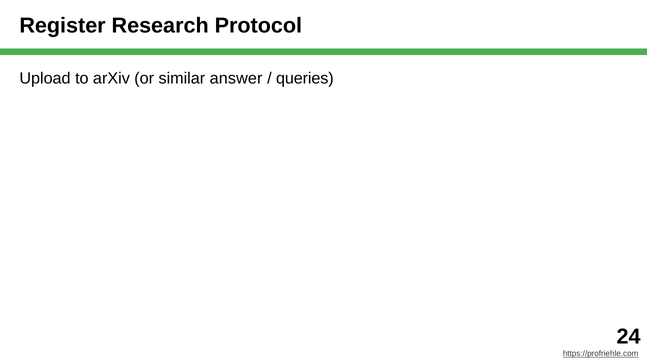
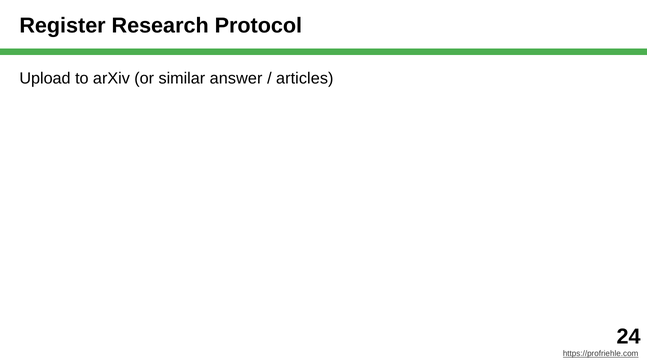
queries: queries -> articles (305, 78)
